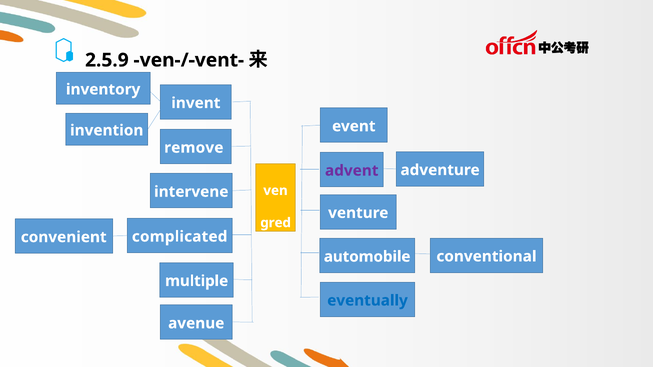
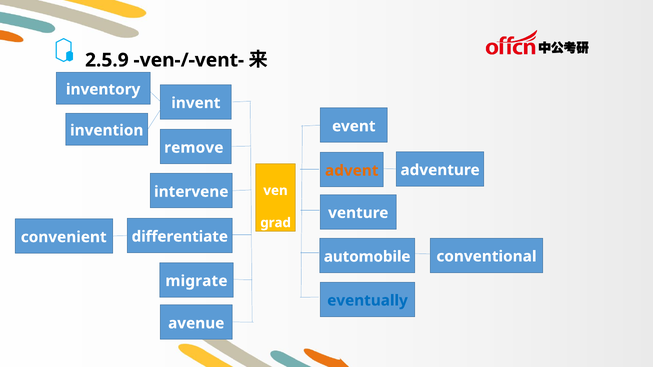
advent colour: purple -> orange (352, 171)
gred: gred -> grad (276, 223)
complicated: complicated -> differentiate (180, 237)
multiple: multiple -> migrate (196, 281)
